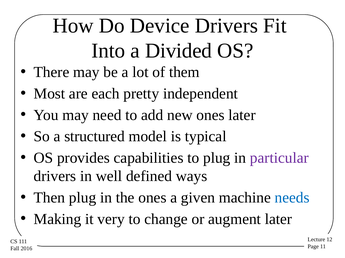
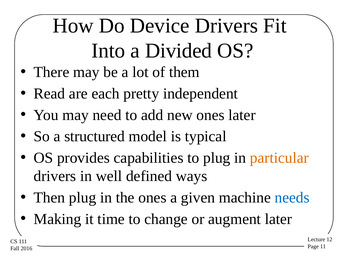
Most: Most -> Read (49, 94)
particular colour: purple -> orange (279, 158)
very: very -> time (111, 220)
